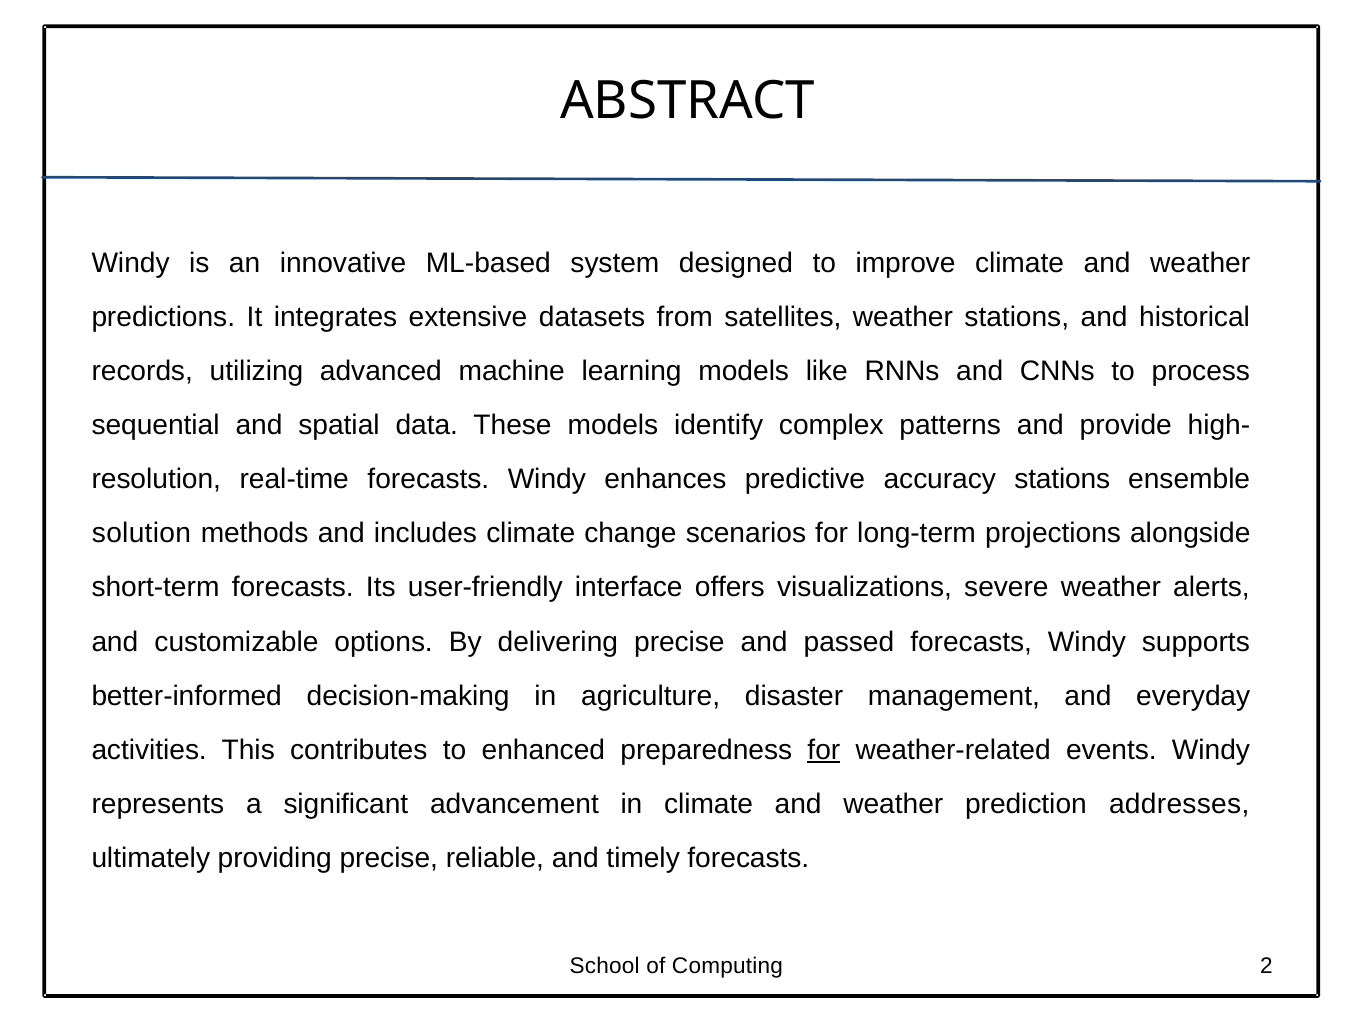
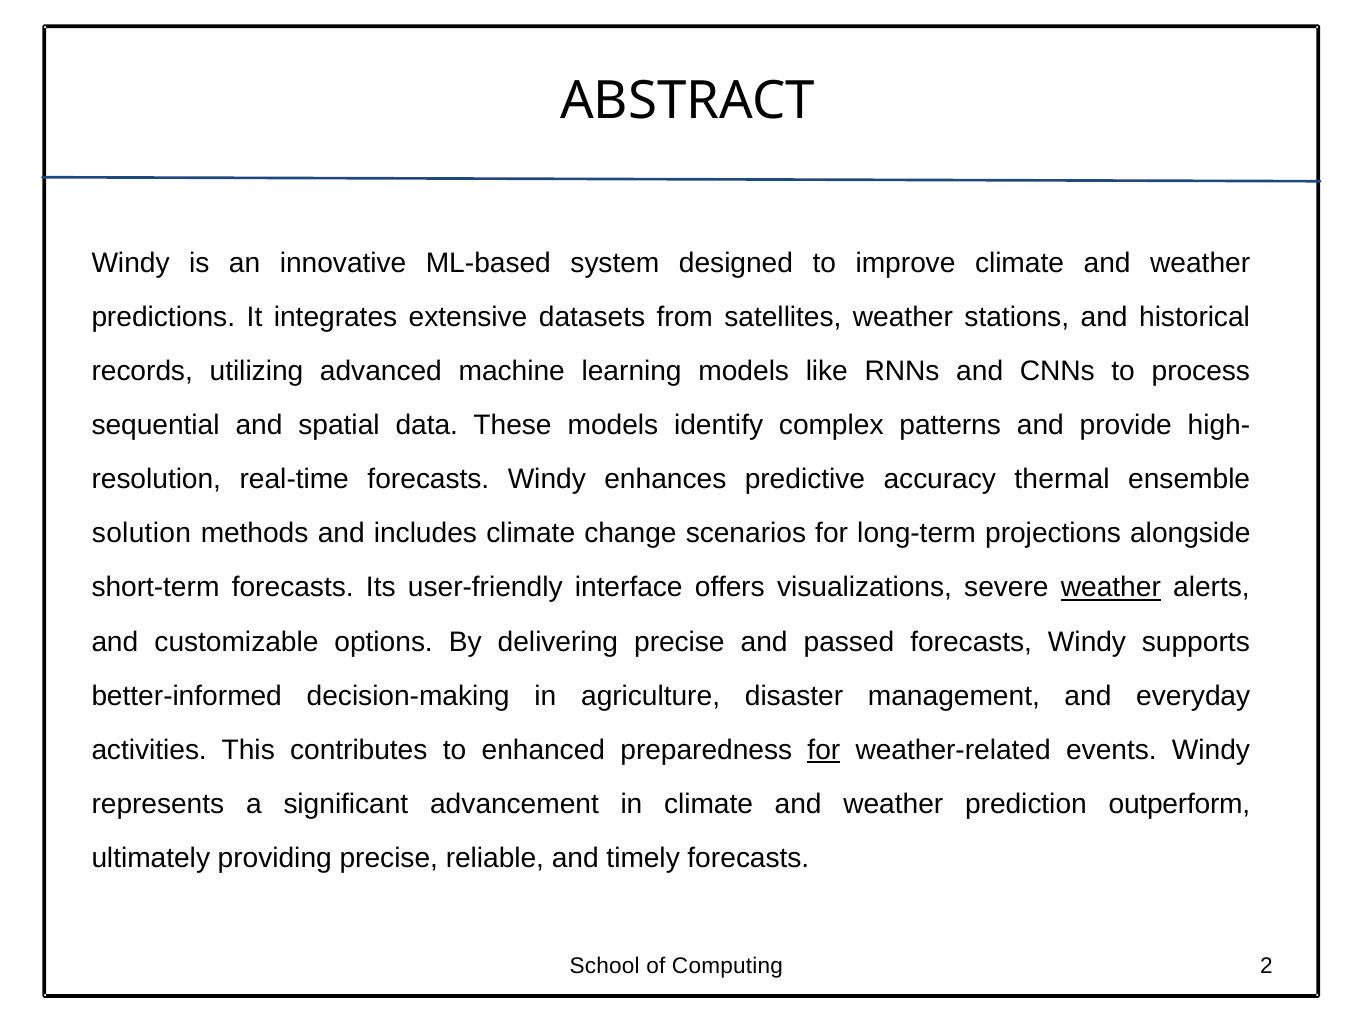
accuracy stations: stations -> thermal (1062, 479)
weather underline: none -> present (1111, 588)
addresses: addresses -> outperform (1179, 804)
